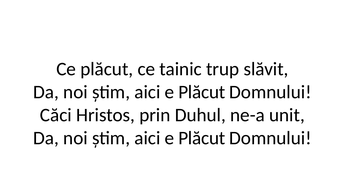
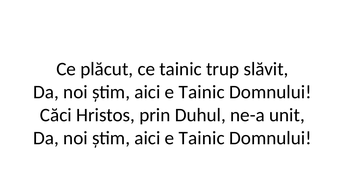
Plăcut: Plăcut -> Tainic (202, 92)
Plăcut: Plăcut -> Tainic (202, 138)
